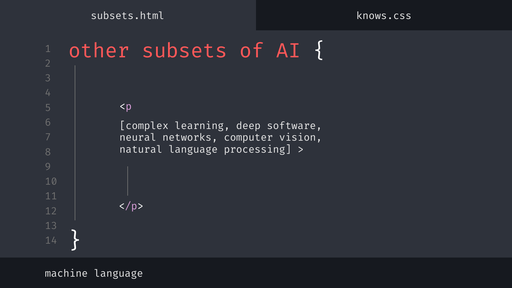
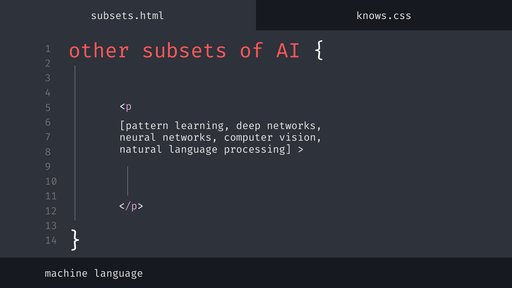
complex: complex -> pattern (144, 126)
deep software: software -> networks (294, 126)
